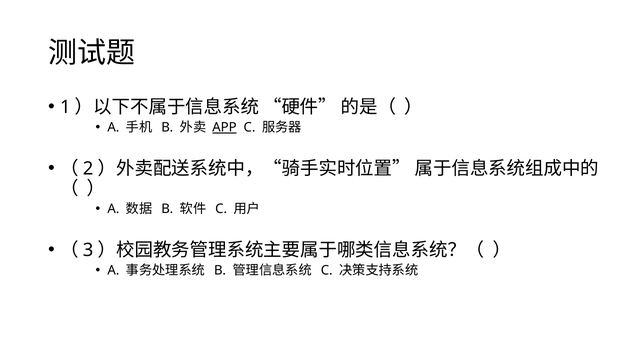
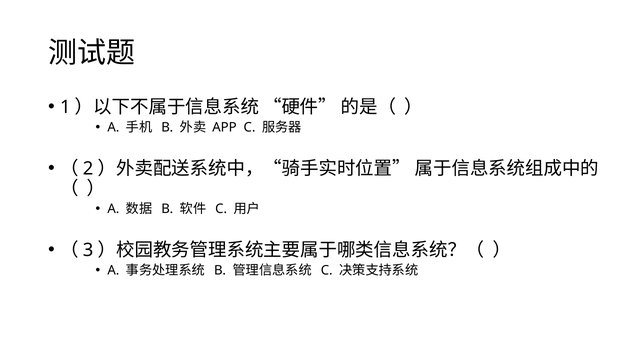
APP underline: present -> none (224, 127)
